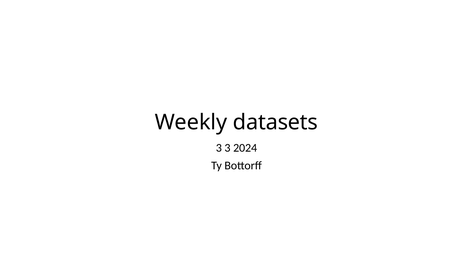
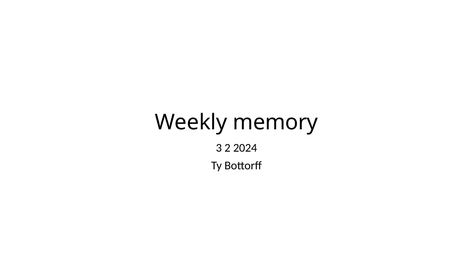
datasets: datasets -> memory (275, 123)
3 3: 3 -> 2 (227, 148)
